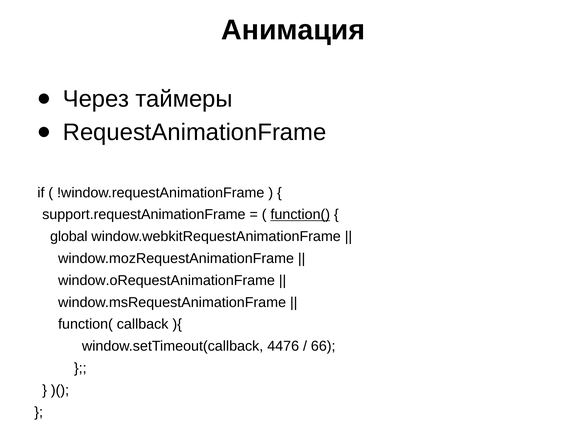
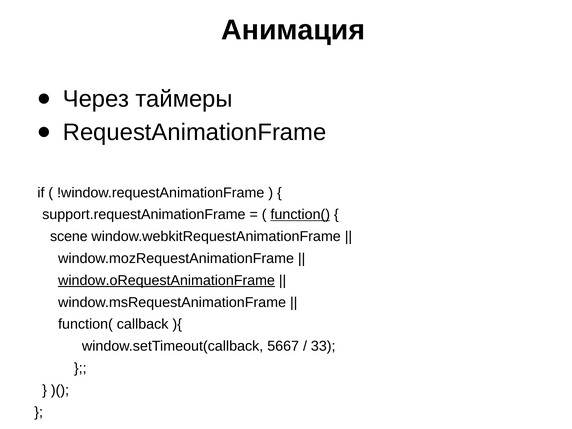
global: global -> scene (69, 236)
window.oRequestAnimationFrame underline: none -> present (167, 280)
4476: 4476 -> 5667 (283, 346)
66: 66 -> 33 (323, 346)
